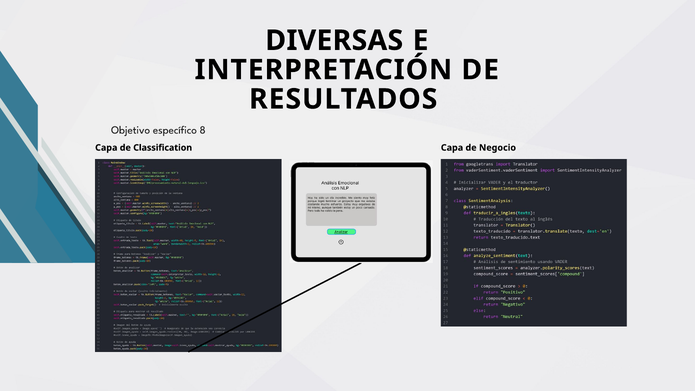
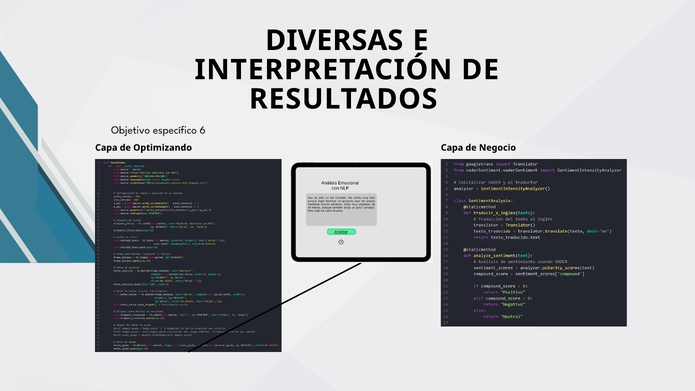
8: 8 -> 6 (203, 130)
Classification: Classification -> Optimizando (163, 148)
